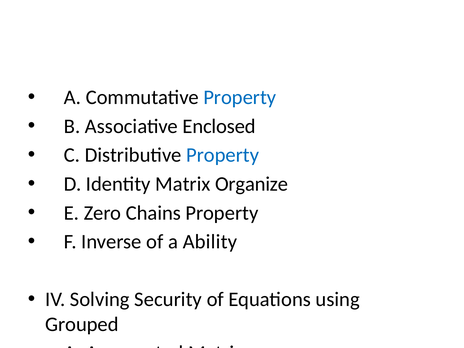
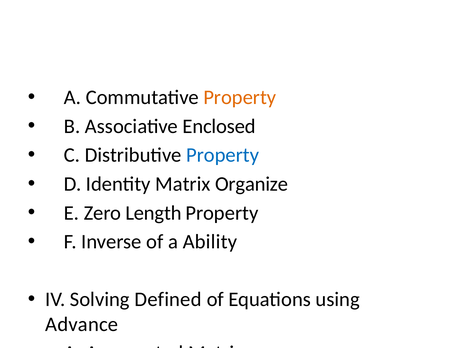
Property colour: blue -> orange (240, 97)
Zero Chains: Chains -> Length (153, 213)
Security: Security -> Defined (168, 300)
Grouped: Grouped -> Advance (82, 324)
